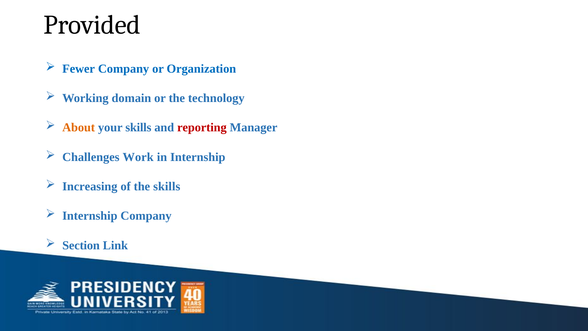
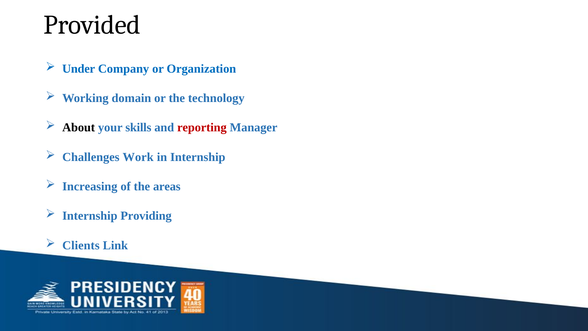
Fewer: Fewer -> Under (79, 69)
About colour: orange -> black (79, 127)
the skills: skills -> areas (167, 186)
Internship Company: Company -> Providing (146, 216)
Section: Section -> Clients (81, 245)
